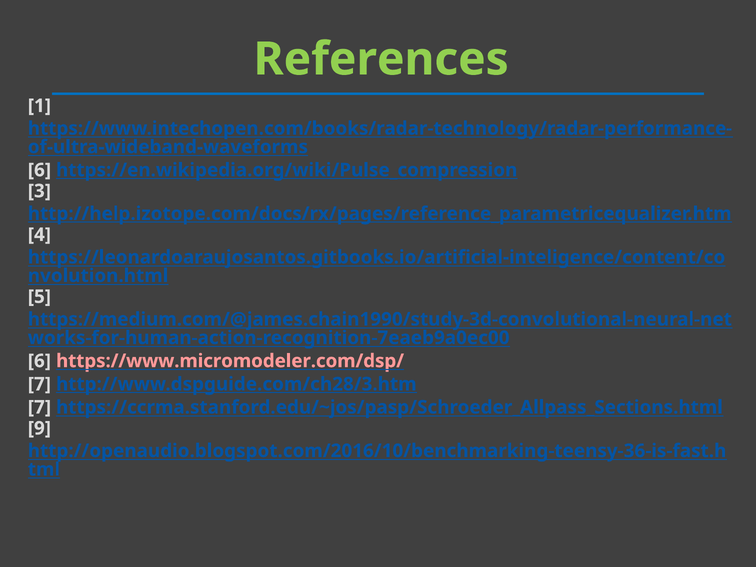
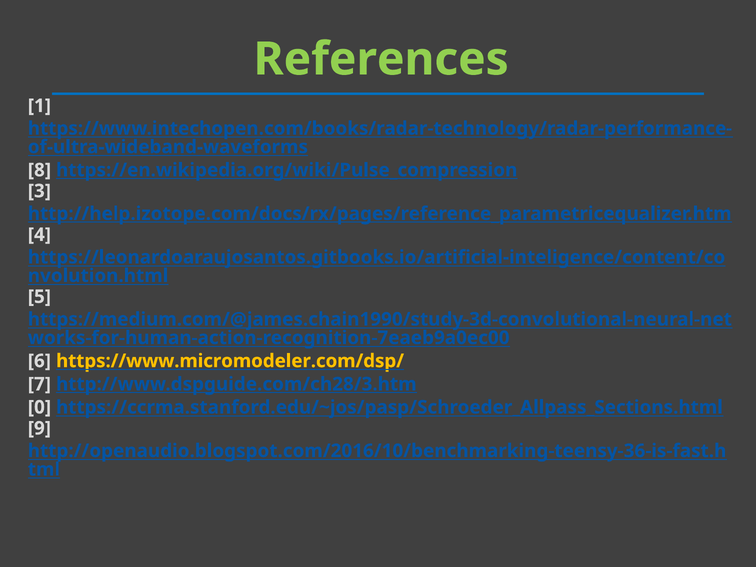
6: 6 -> 8 (39, 170)
https://www.micromodeler.com/dsp/ colour: pink -> yellow (230, 361)
7: 7 -> 0 (39, 407)
